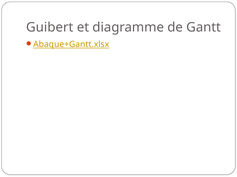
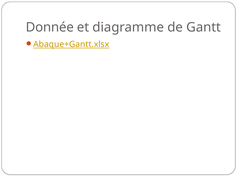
Guibert: Guibert -> Donnée (50, 27)
